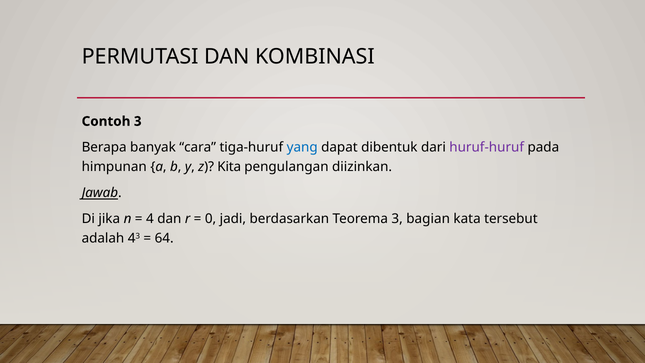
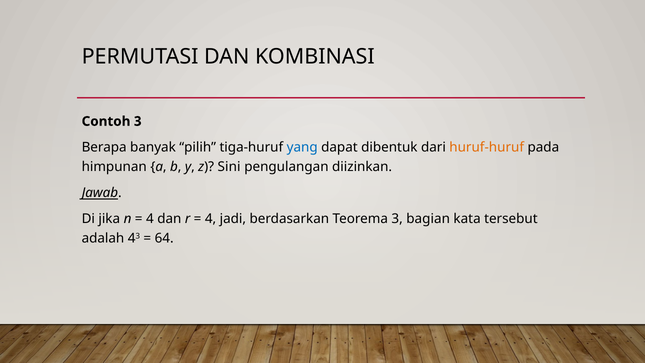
cara: cara -> pilih (198, 147)
huruf-huruf colour: purple -> orange (487, 147)
Kita: Kita -> Sini (229, 167)
0: 0 -> 4 (211, 219)
